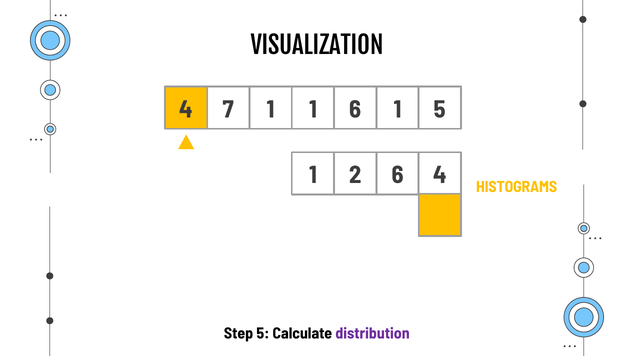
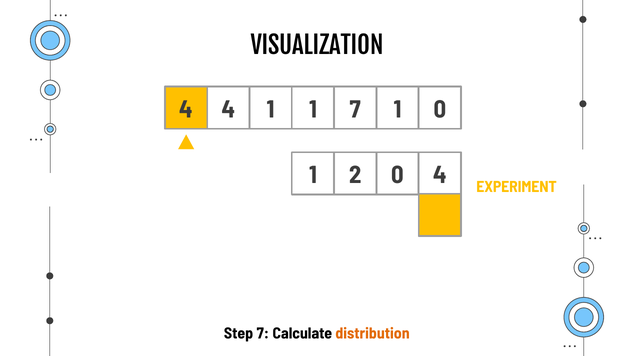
4 7: 7 -> 4 (229, 110)
1 6: 6 -> 7 (355, 110)
1 5: 5 -> 0 (440, 110)
2 6: 6 -> 0 (398, 175)
HISTOGRAMS: HISTOGRAMS -> EXPERIMENT (517, 187)
Step 5: 5 -> 7 (263, 334)
distribution colour: purple -> orange (373, 334)
